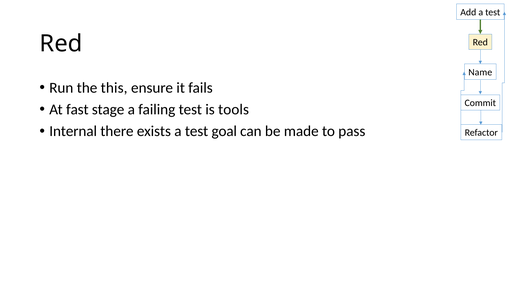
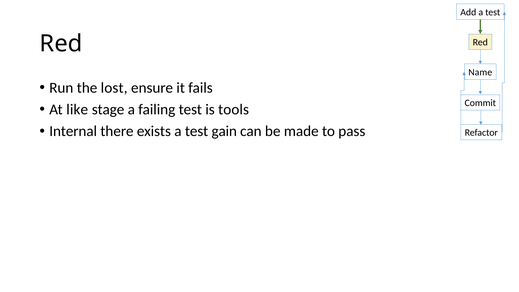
this: this -> lost (114, 88)
fast: fast -> like (77, 110)
goal: goal -> gain (224, 131)
